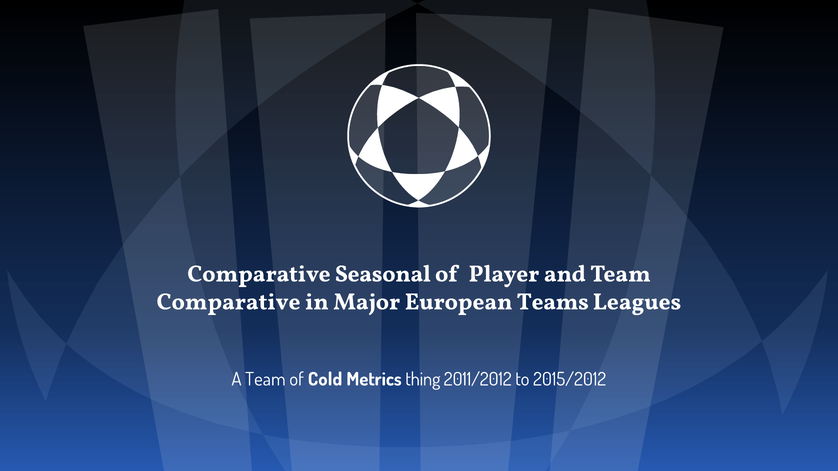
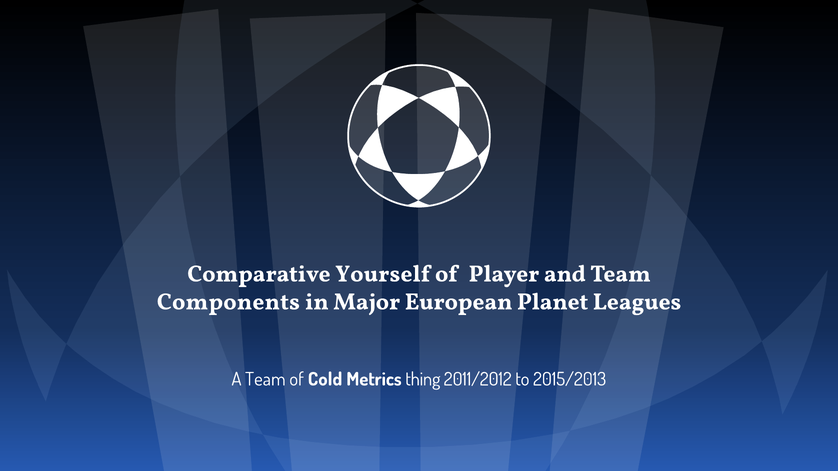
Seasonal: Seasonal -> Yourself (383, 274)
Comparative: Comparative -> Components (228, 302)
Teams: Teams -> Planet (553, 302)
2015/2012: 2015/2012 -> 2015/2013 (570, 380)
